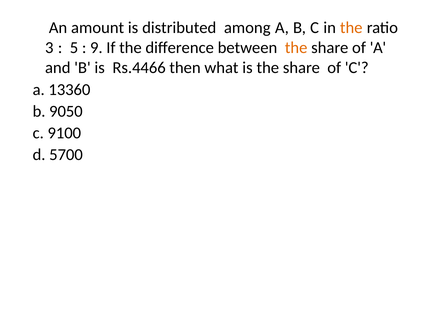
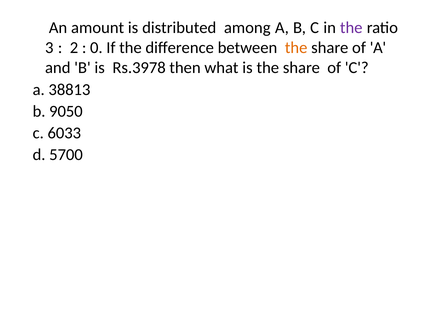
the colour: orange -> purple (351, 28)
5: 5 -> 2 (74, 48)
9: 9 -> 0 (96, 48)
Rs.4466: Rs.4466 -> Rs.3978 (139, 68)
13360: 13360 -> 38813 (69, 90)
9100: 9100 -> 6033 (64, 133)
